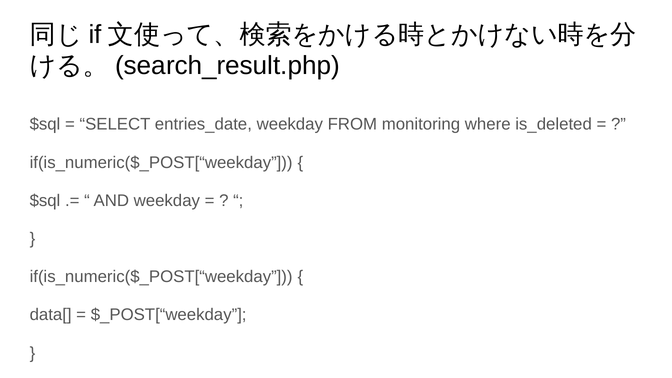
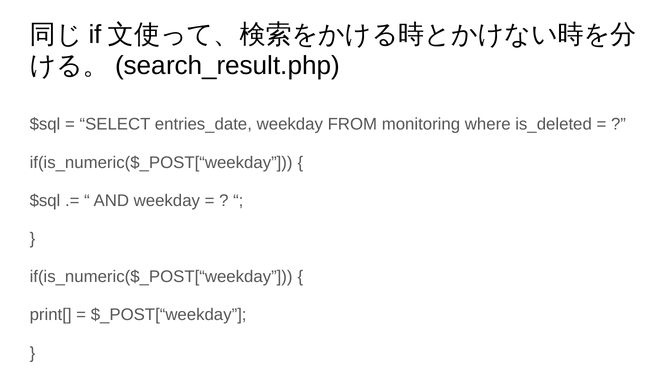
data[: data[ -> print[ (51, 315)
